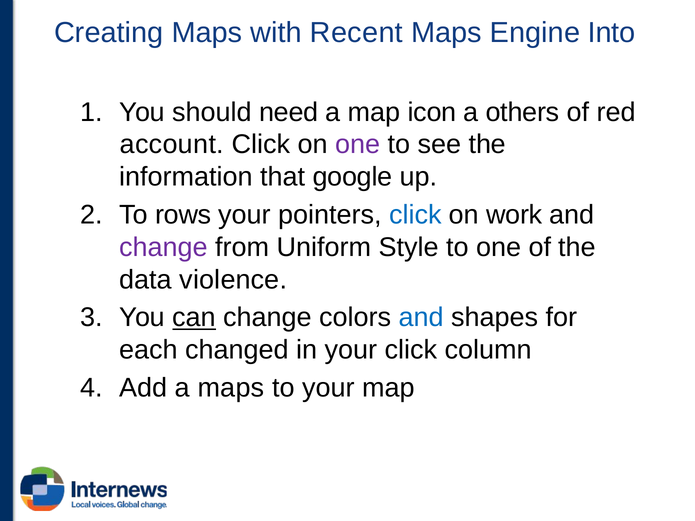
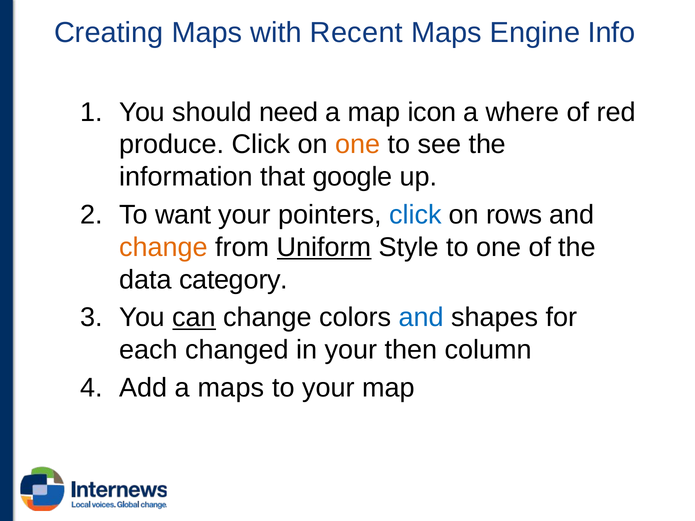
Into: Into -> Info (612, 33)
others: others -> where (522, 112)
account: account -> produce (172, 145)
one colour: purple -> orange (358, 145)
rows: rows -> want (183, 215)
work: work -> rows (514, 215)
change colour: purple -> orange (164, 247)
Uniform underline: none -> present (324, 247)
violence: violence -> category (233, 280)
your click: click -> then (411, 350)
